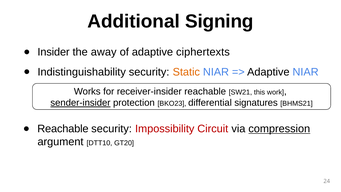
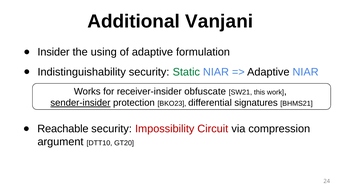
Signing: Signing -> Vanjani (219, 21)
away: away -> using (104, 52)
ciphertexts: ciphertexts -> formulation (203, 52)
Static colour: orange -> green (186, 72)
receiver-insider reachable: reachable -> obfuscate (205, 91)
compression underline: present -> none (279, 129)
